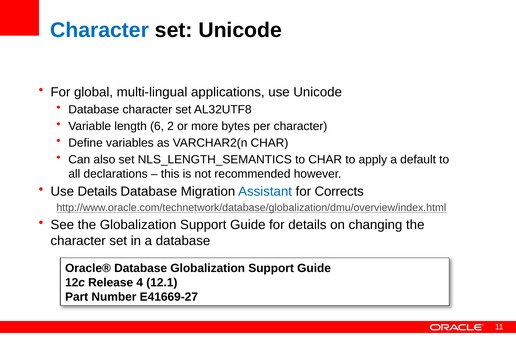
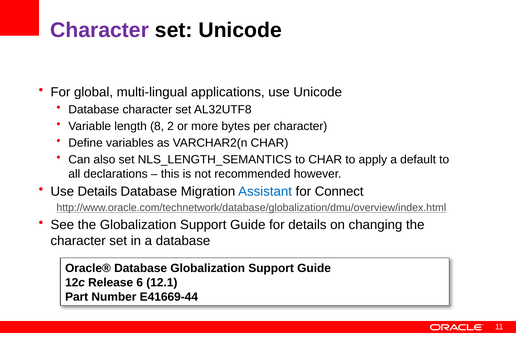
Character colour: blue -> purple (100, 30)
6: 6 -> 8 (157, 126)
Corrects: Corrects -> Connect (339, 192)
4: 4 -> 6 (140, 283)
E41669-27: E41669-27 -> E41669-44 (169, 297)
